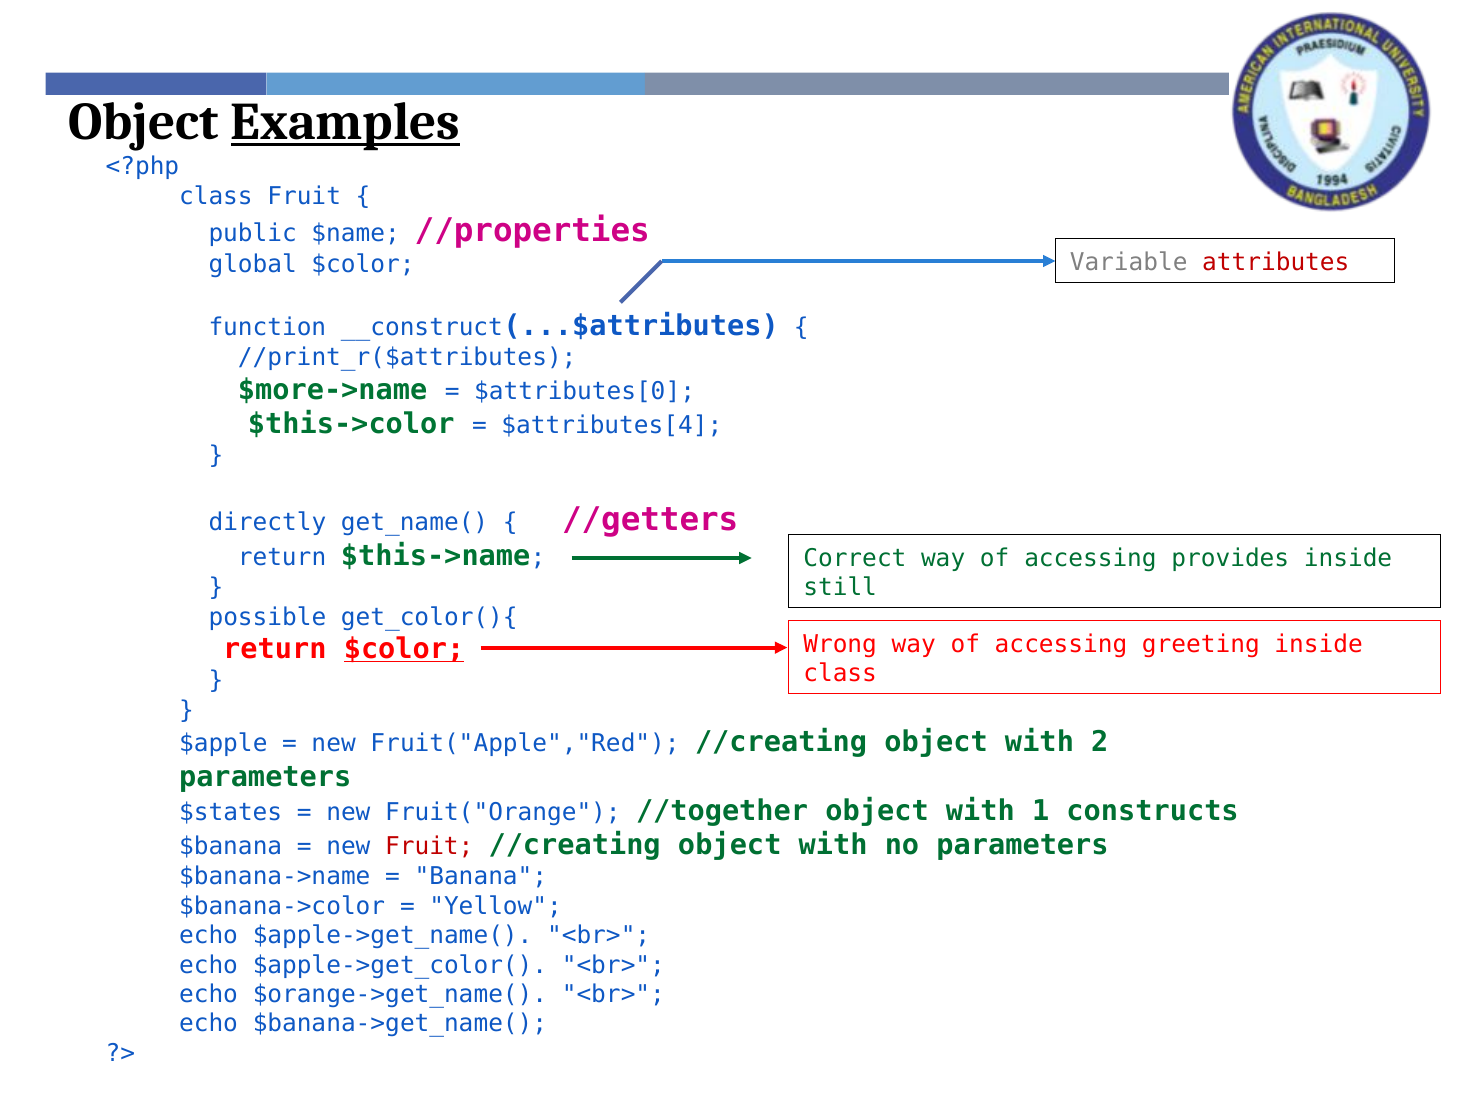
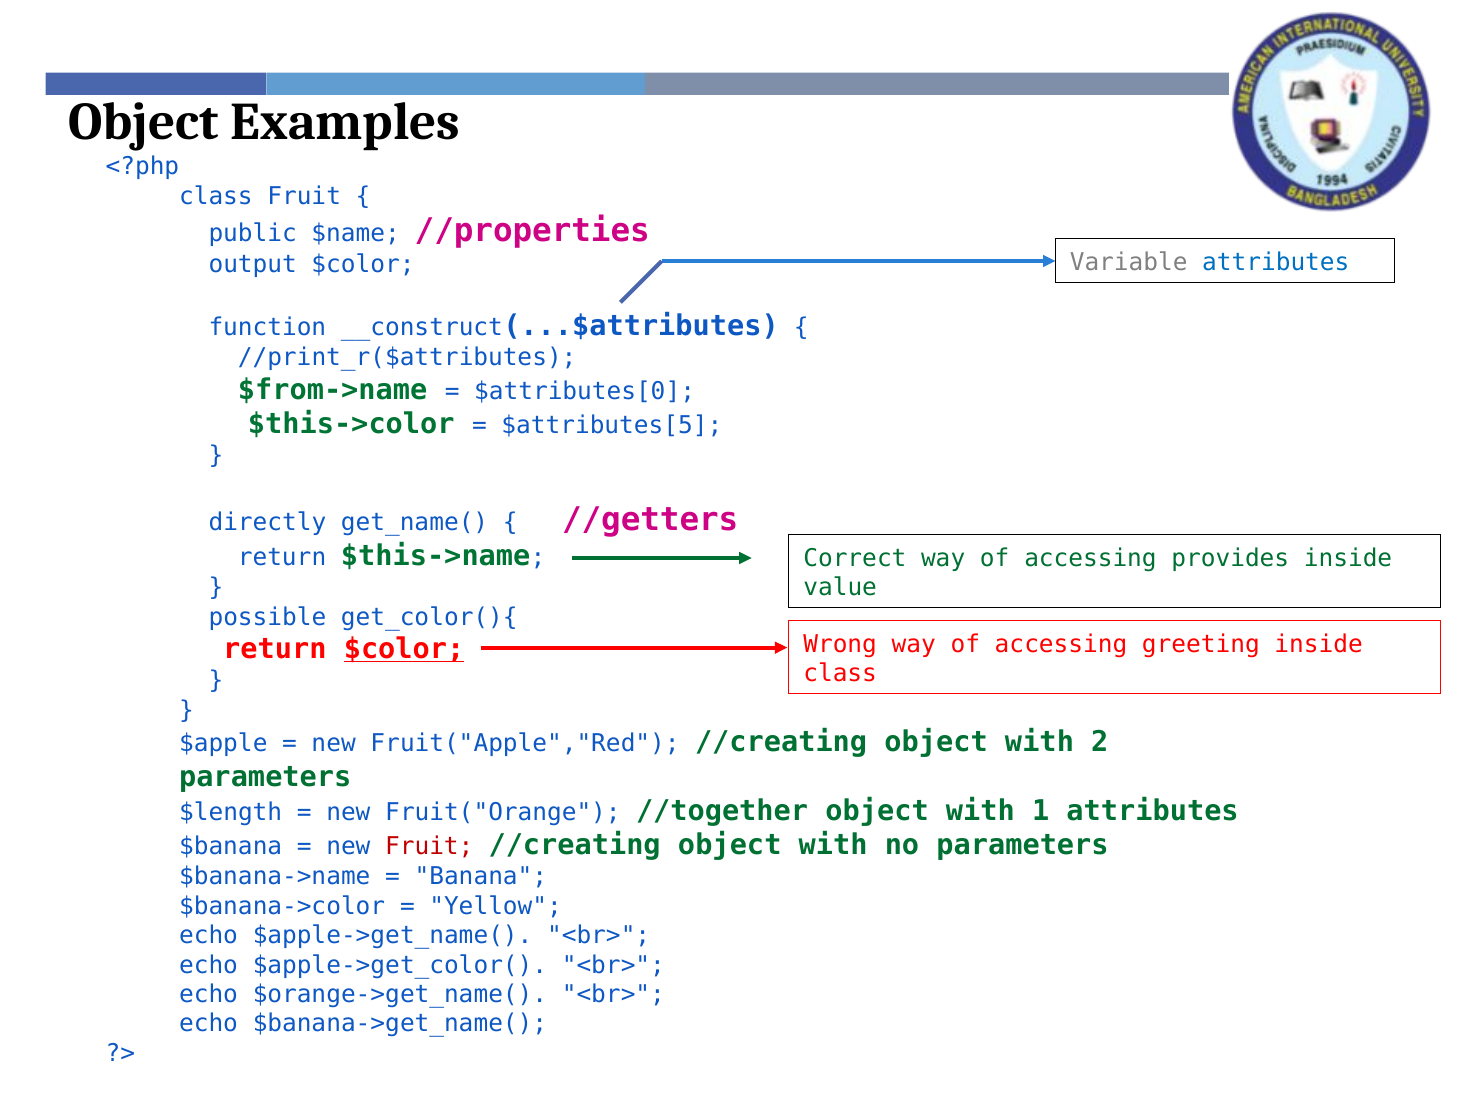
Examples underline: present -> none (345, 122)
attributes colour: red -> blue (1276, 262)
global: global -> output (253, 264)
$more->name: $more->name -> $from->name (333, 390)
$attributes[4: $attributes[4 -> $attributes[5 (612, 425)
still: still -> value (840, 587)
$states: $states -> $length (231, 812)
1 constructs: constructs -> attributes (1153, 811)
